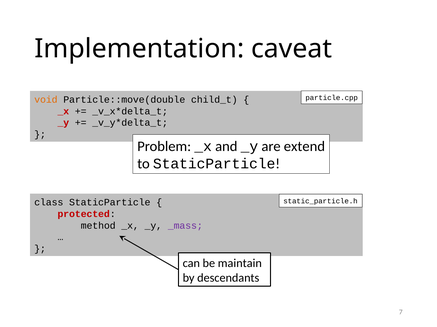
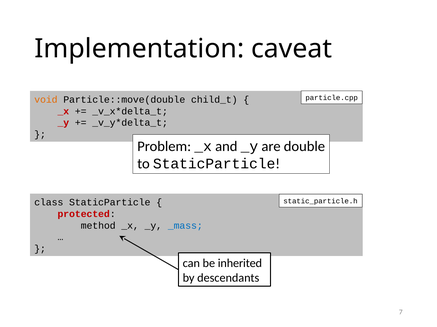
extend: extend -> double (304, 147)
_mass colour: purple -> blue (185, 226)
maintain: maintain -> inherited (240, 264)
